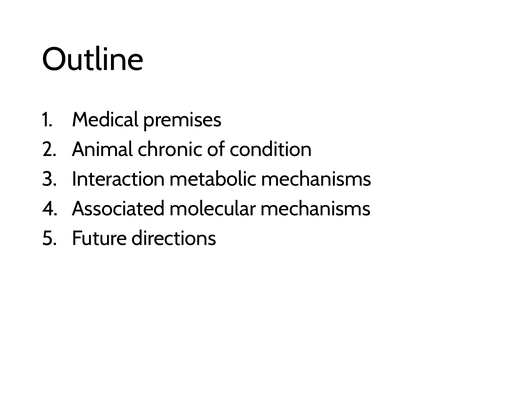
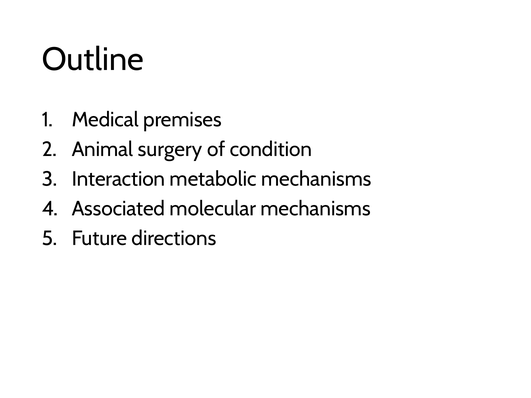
chronic: chronic -> surgery (170, 149)
